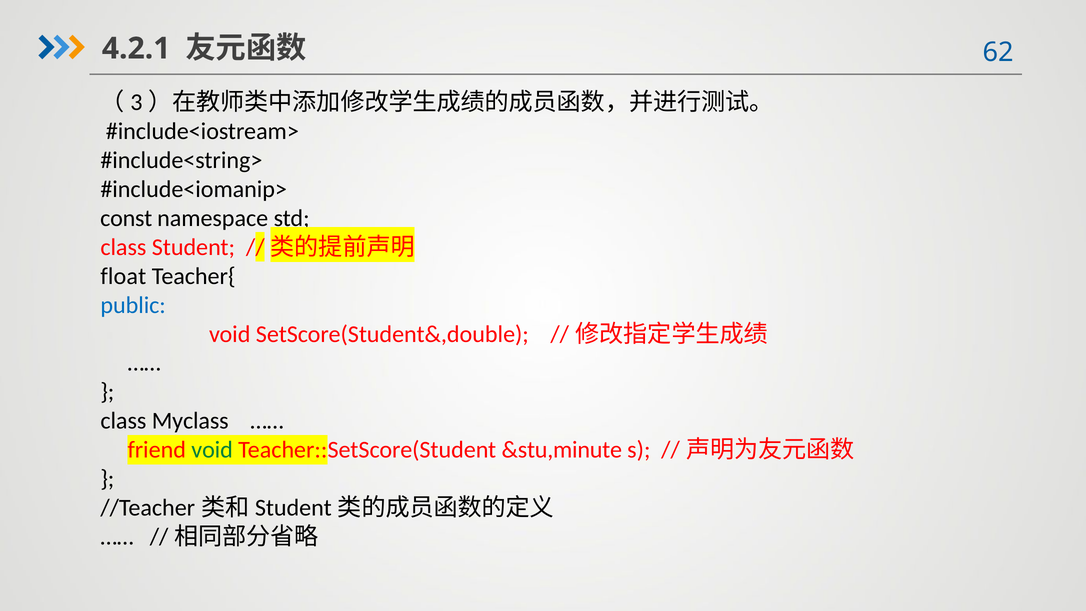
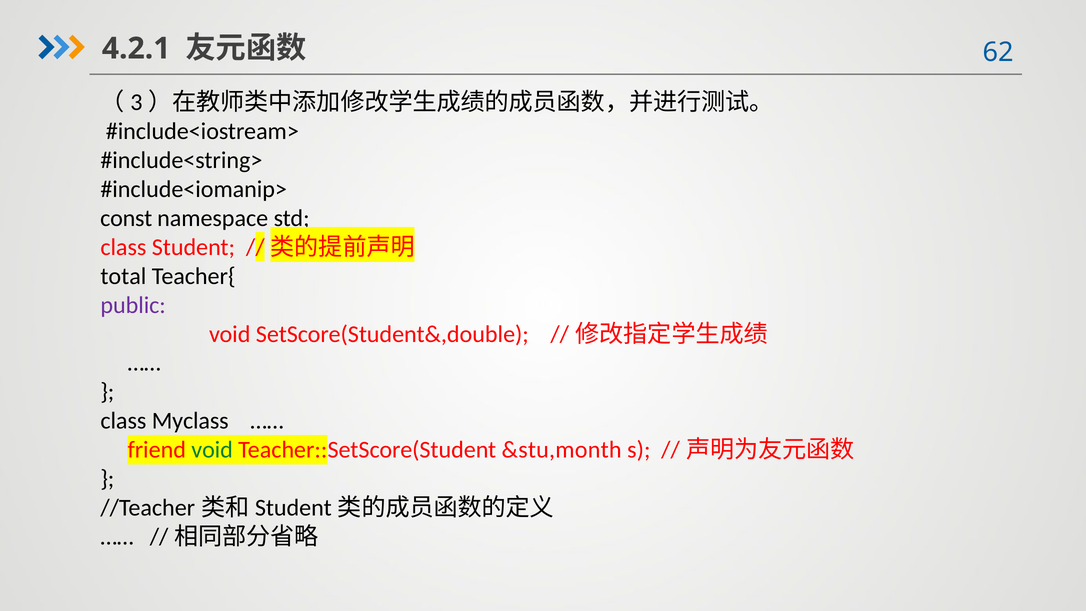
float: float -> total (123, 276)
public colour: blue -> purple (133, 305)
&stu,minute: &stu,minute -> &stu,month (562, 450)
